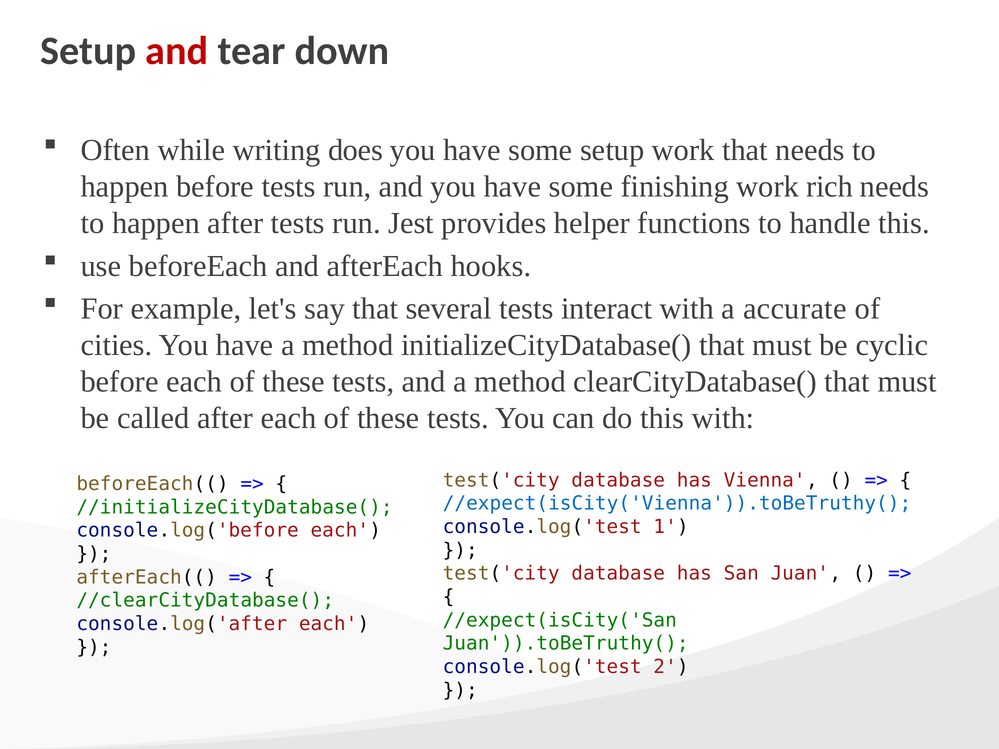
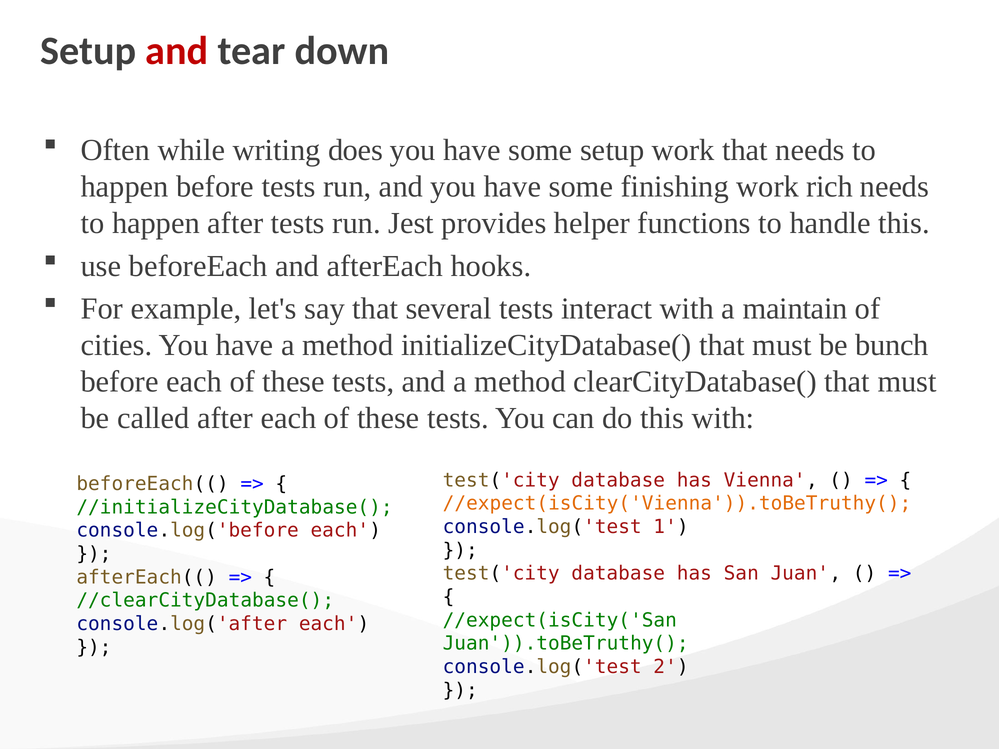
accurate: accurate -> maintain (795, 309)
cyclic: cyclic -> bunch (892, 345)
//expect(isCity('Vienna')).toBeTruthy( colour: blue -> orange (677, 504)
